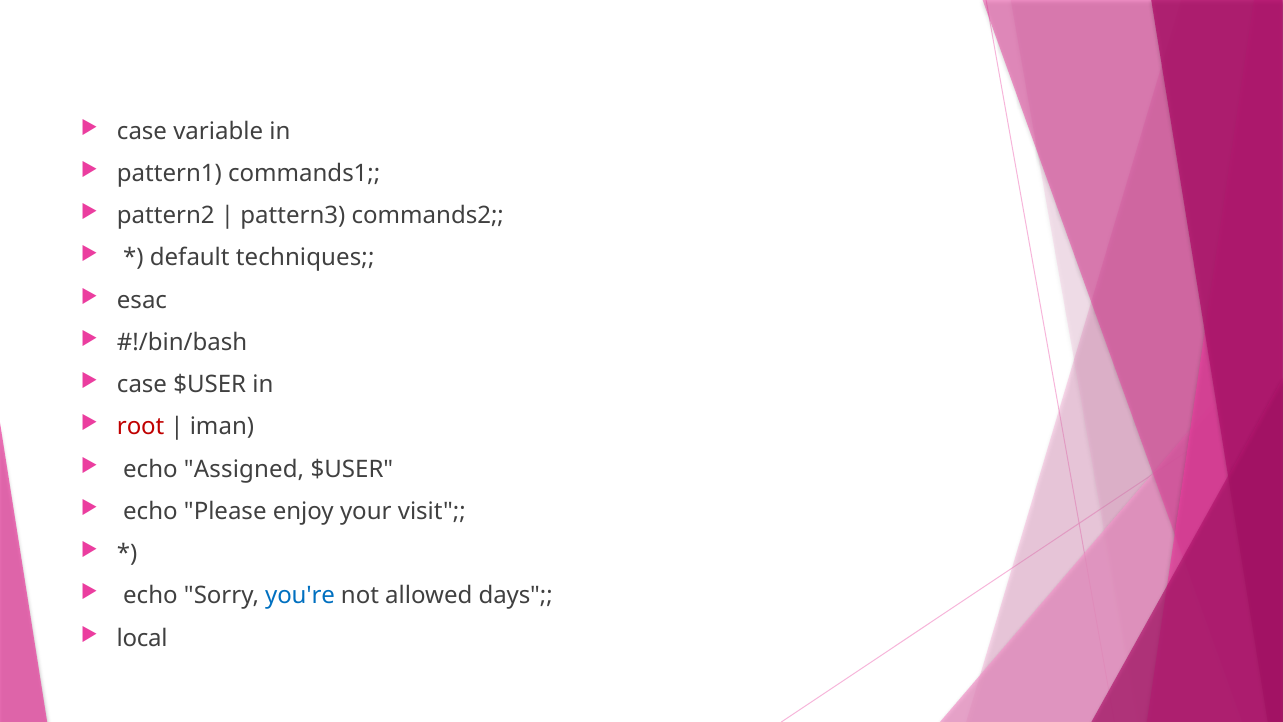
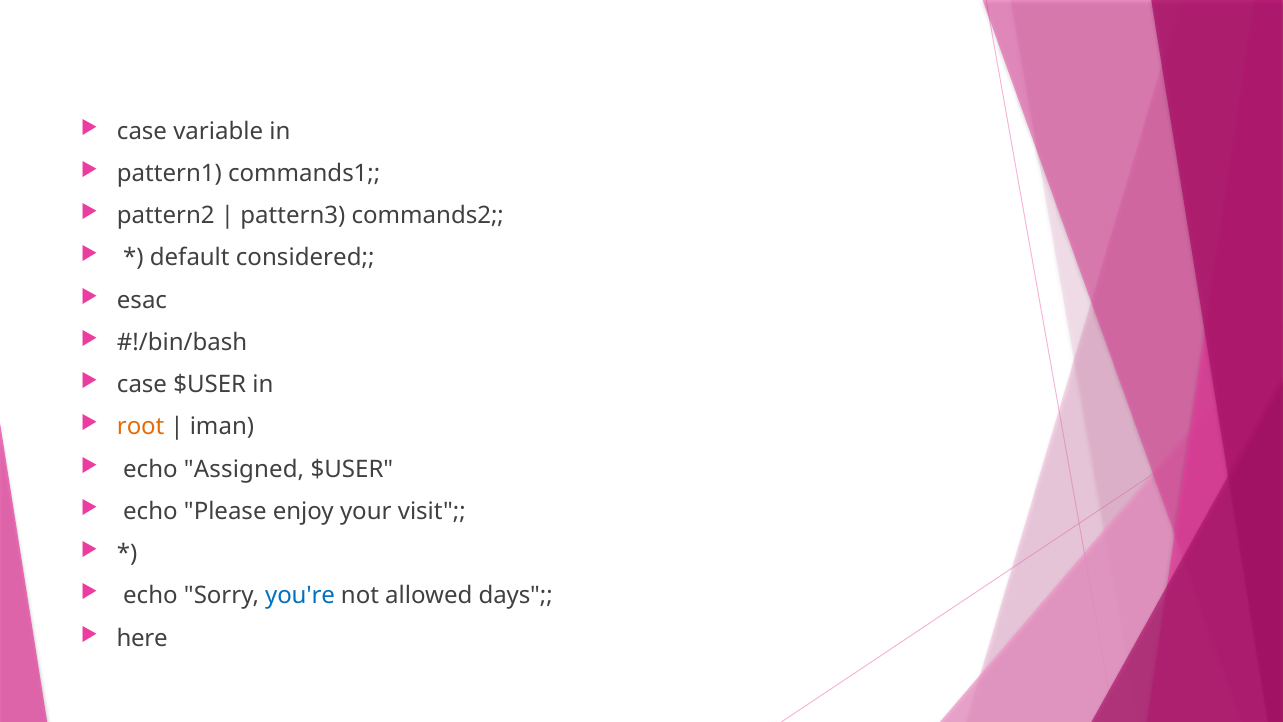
techniques: techniques -> considered (305, 258)
root colour: red -> orange (141, 427)
local: local -> here (142, 638)
